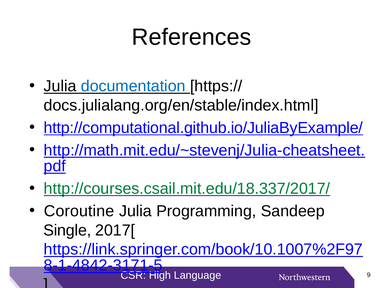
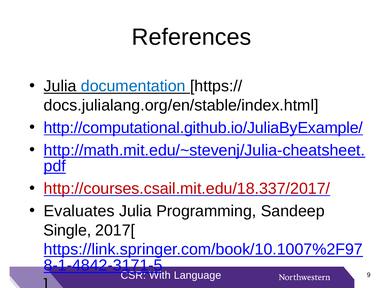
http://courses.csail.mit.edu/18.337/2017/ colour: green -> red (187, 188)
Coroutine: Coroutine -> Evaluates (79, 210)
High: High -> With (160, 275)
